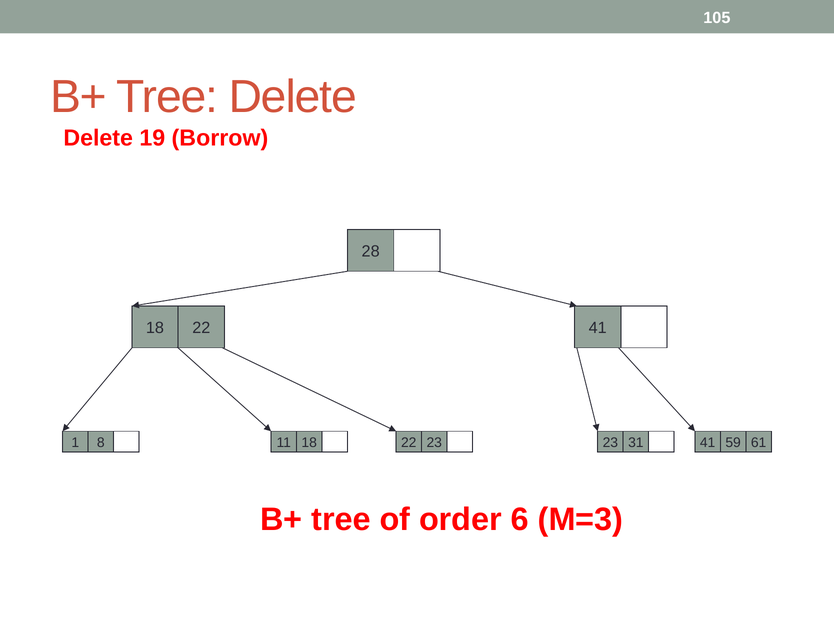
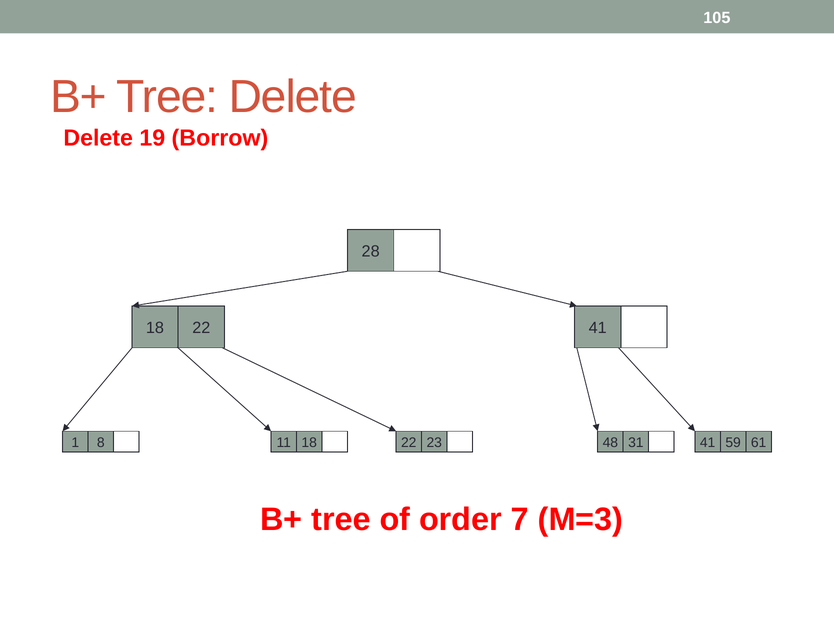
23 23: 23 -> 48 (610, 442)
6: 6 -> 7 (520, 519)
